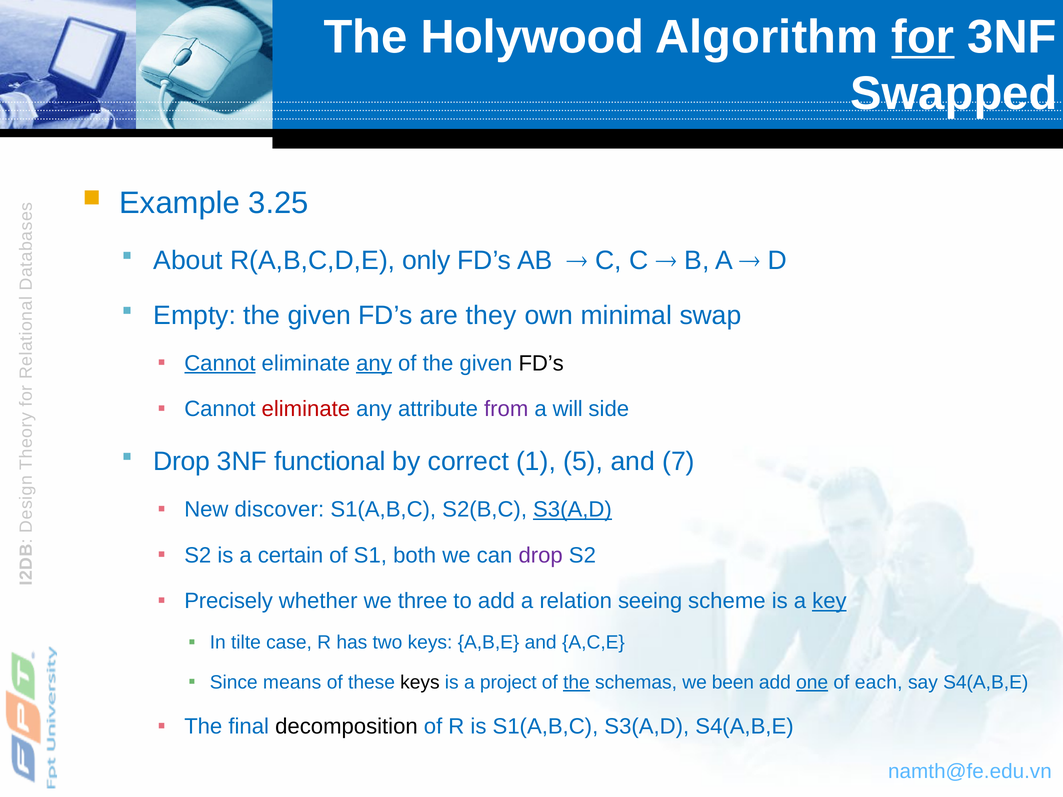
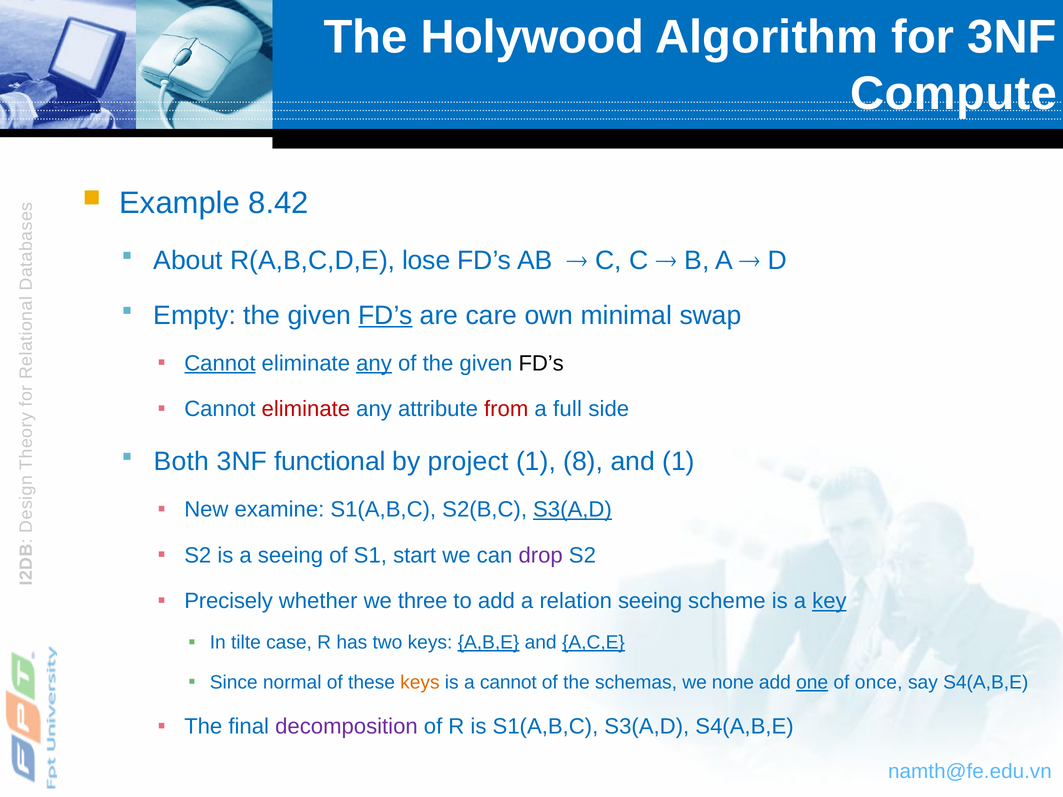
for underline: present -> none (923, 37)
Swapped: Swapped -> Compute (954, 94)
3.25: 3.25 -> 8.42 (279, 203)
only: only -> lose (426, 260)
FD’s underline: none -> present (385, 315)
they: they -> care (491, 315)
from colour: purple -> red (506, 409)
will: will -> full (568, 409)
Drop: Drop -> Both (181, 462)
correct: correct -> project (468, 462)
5: 5 -> 8 (583, 462)
and 7: 7 -> 1 (678, 462)
discover: discover -> examine (279, 510)
a certain: certain -> seeing (290, 556)
both: both -> start (415, 556)
A,B,E underline: none -> present (489, 643)
A,C,E underline: none -> present (593, 643)
means: means -> normal (292, 683)
keys colour: black -> orange (420, 683)
a project: project -> cannot (508, 683)
the underline: present -> none (576, 683)
been: been -> none (733, 683)
each: each -> once (879, 683)
decomposition colour: black -> purple (346, 727)
